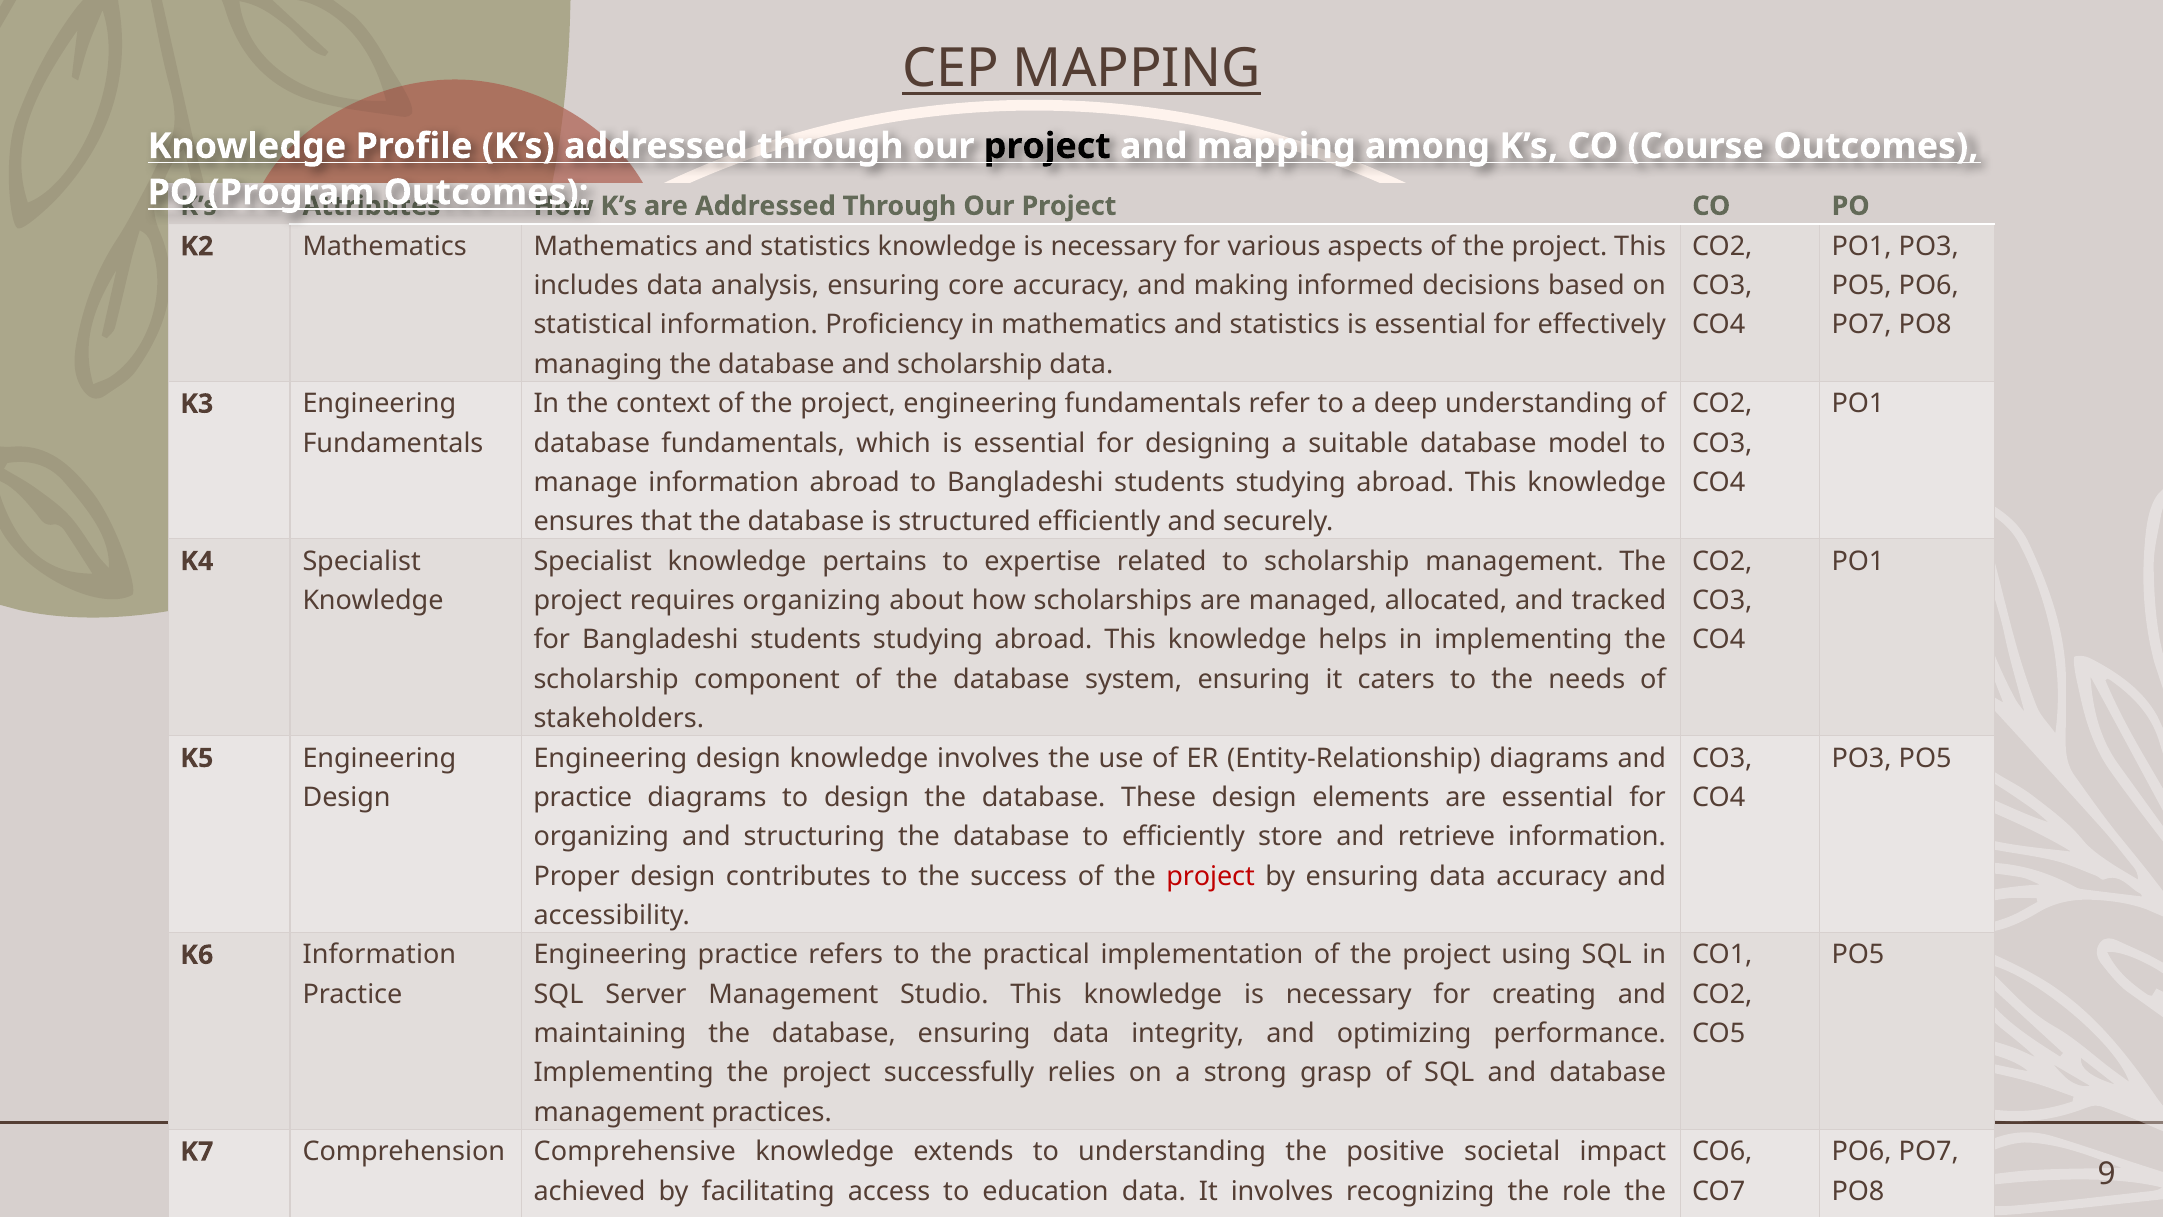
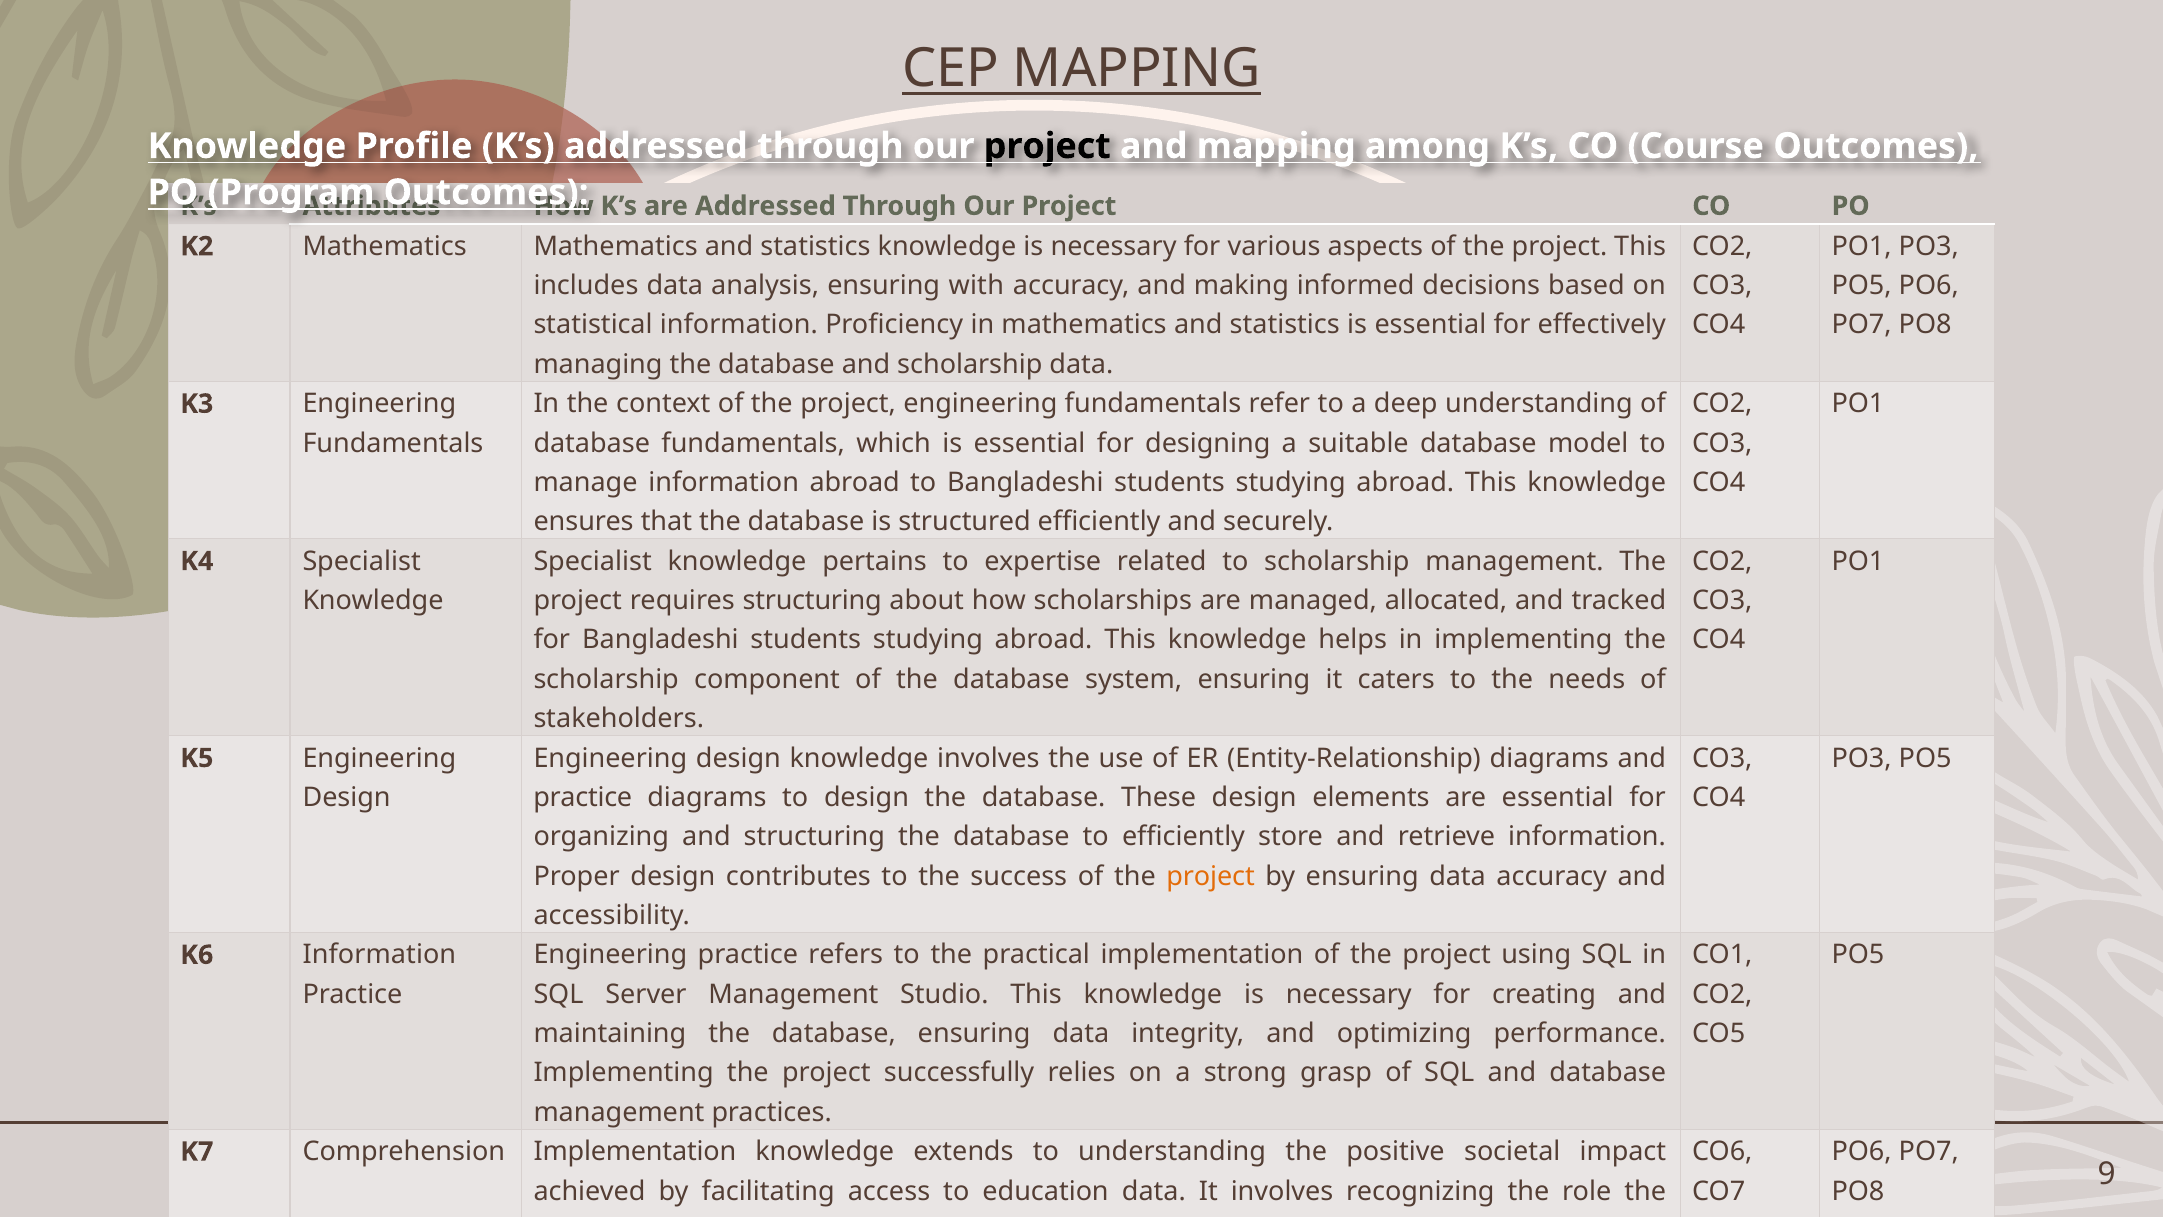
ensuring core: core -> with (976, 286)
requires organizing: organizing -> structuring (812, 601)
project colour: red -> orange (1211, 876)
Comprehension Comprehensive: Comprehensive -> Implementation (635, 1151)
